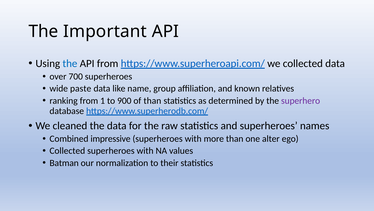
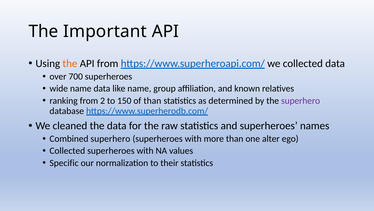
the colour: blue -> orange (70, 63)
wide paste: paste -> name (81, 88)
1: 1 -> 2 (103, 100)
900: 900 -> 150 (124, 100)
Combined impressive: impressive -> superhero (110, 138)
Batman: Batman -> Specific (64, 162)
